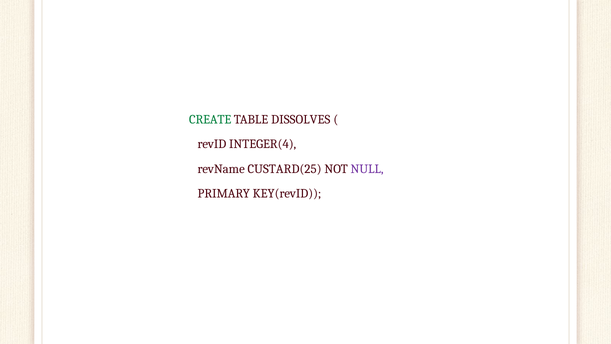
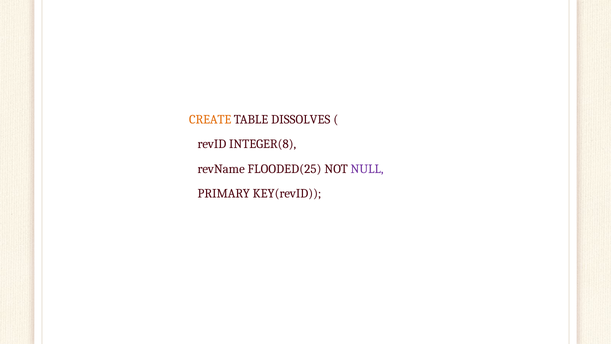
CREATE colour: green -> orange (210, 120)
INTEGER(4: INTEGER(4 -> INTEGER(8 (263, 144)
CUSTARD(25: CUSTARD(25 -> FLOODED(25 (285, 169)
